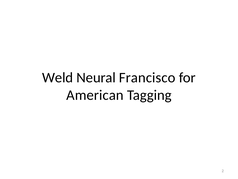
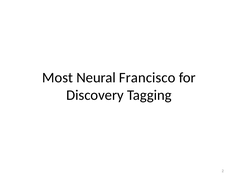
Weld: Weld -> Most (58, 77)
American: American -> Discovery (95, 95)
